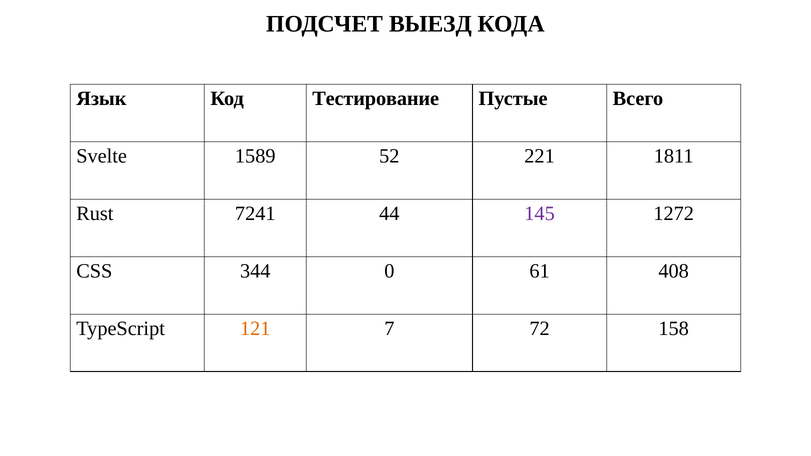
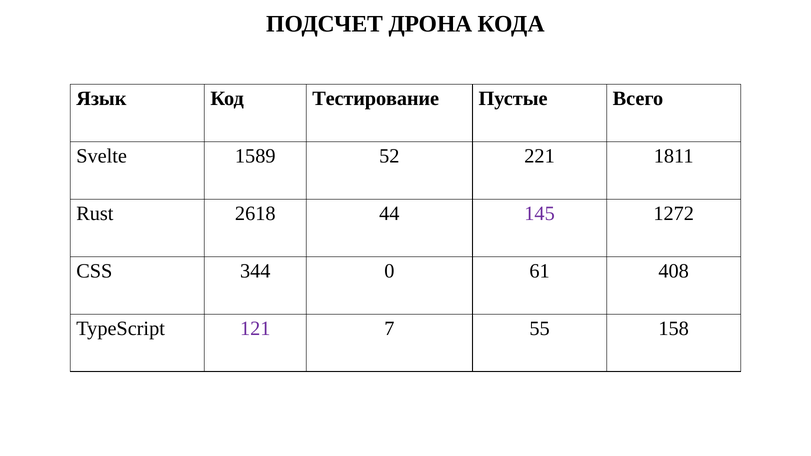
ВЫЕЗД: ВЫЕЗД -> ДРОНА (431, 24)
7241: 7241 -> 2618 (255, 214)
121 colour: orange -> purple (255, 329)
72: 72 -> 55 (540, 329)
